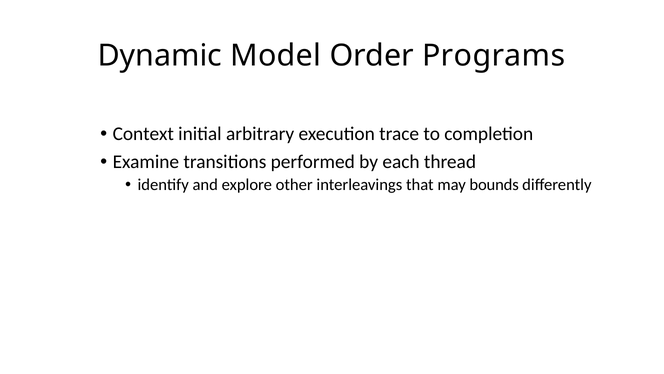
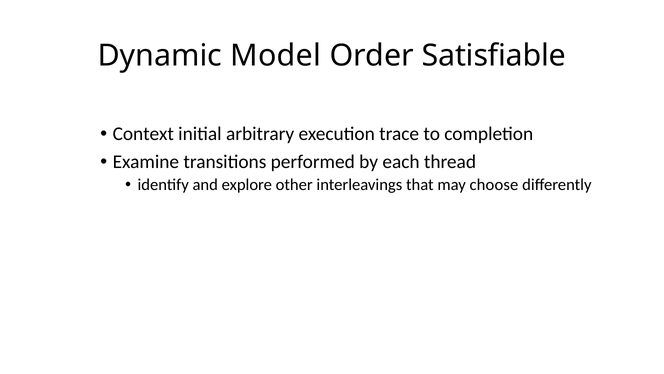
Programs: Programs -> Satisfiable (494, 56)
bounds: bounds -> choose (494, 185)
